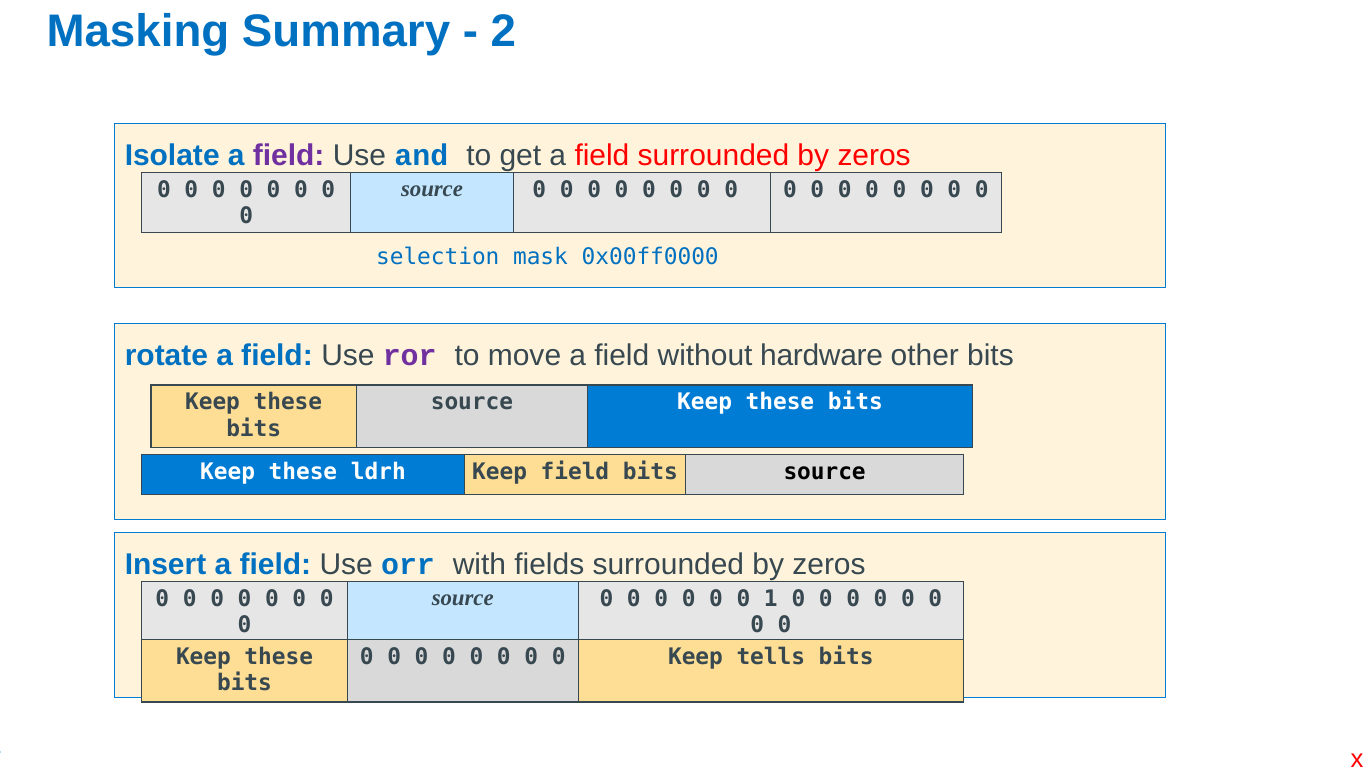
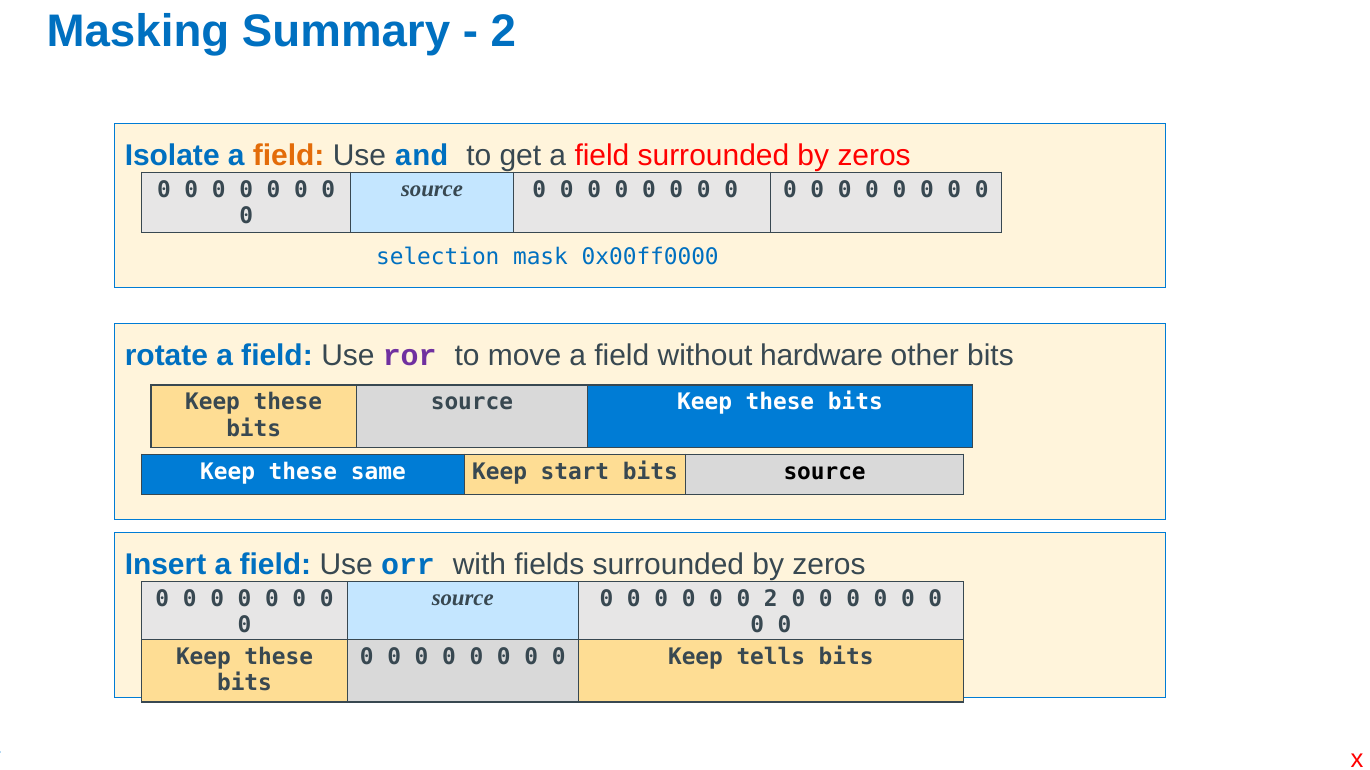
field colour: purple -> orange (289, 156)
ldrh: ldrh -> same (378, 472)
Keep field: field -> start (575, 472)
0 1: 1 -> 2 (771, 600)
